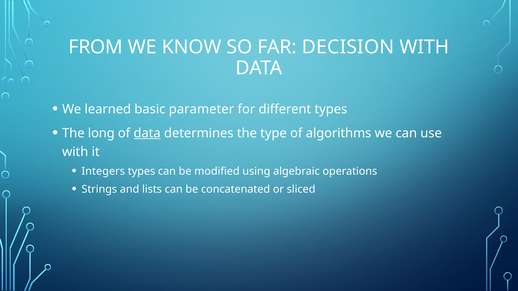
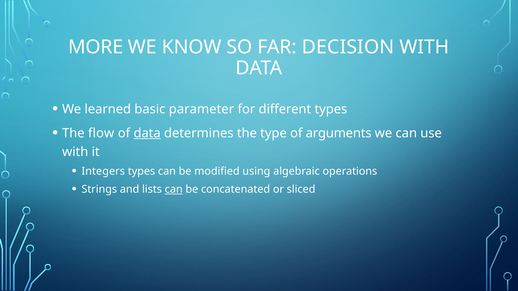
FROM: FROM -> MORE (96, 47)
long: long -> flow (101, 133)
algorithms: algorithms -> arguments (339, 133)
can underline: none -> present (174, 190)
